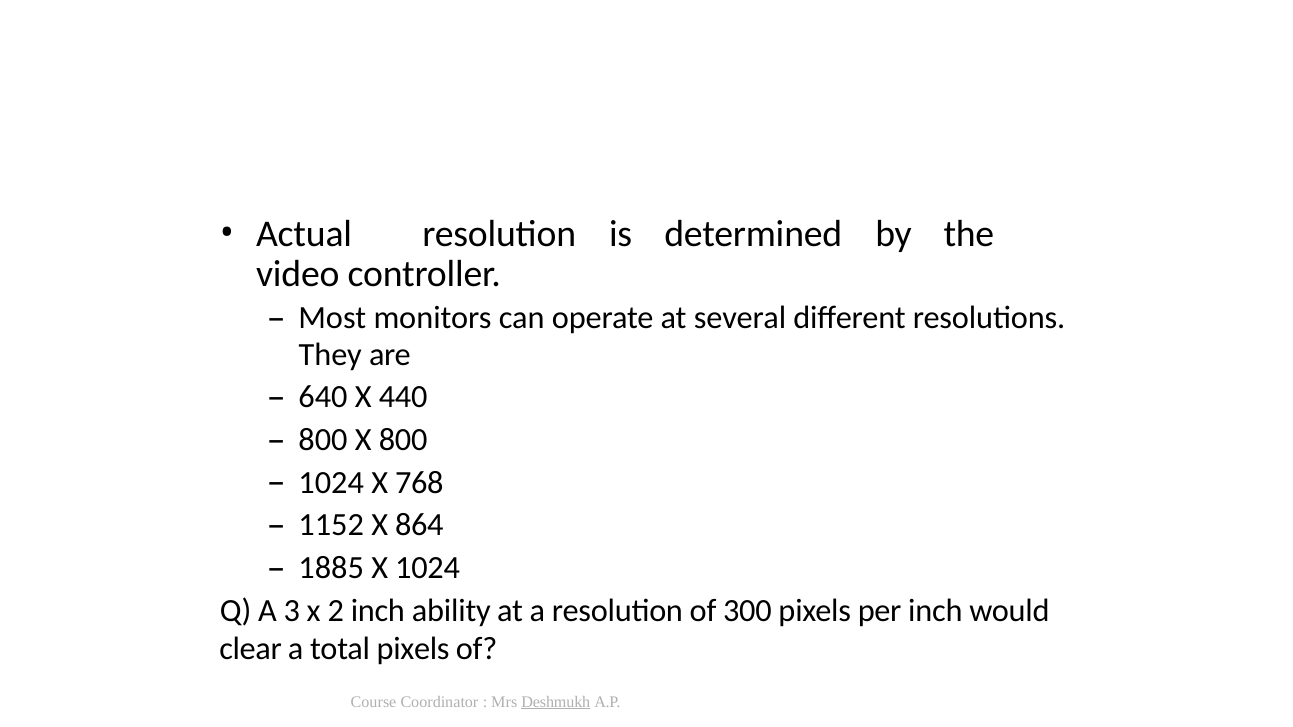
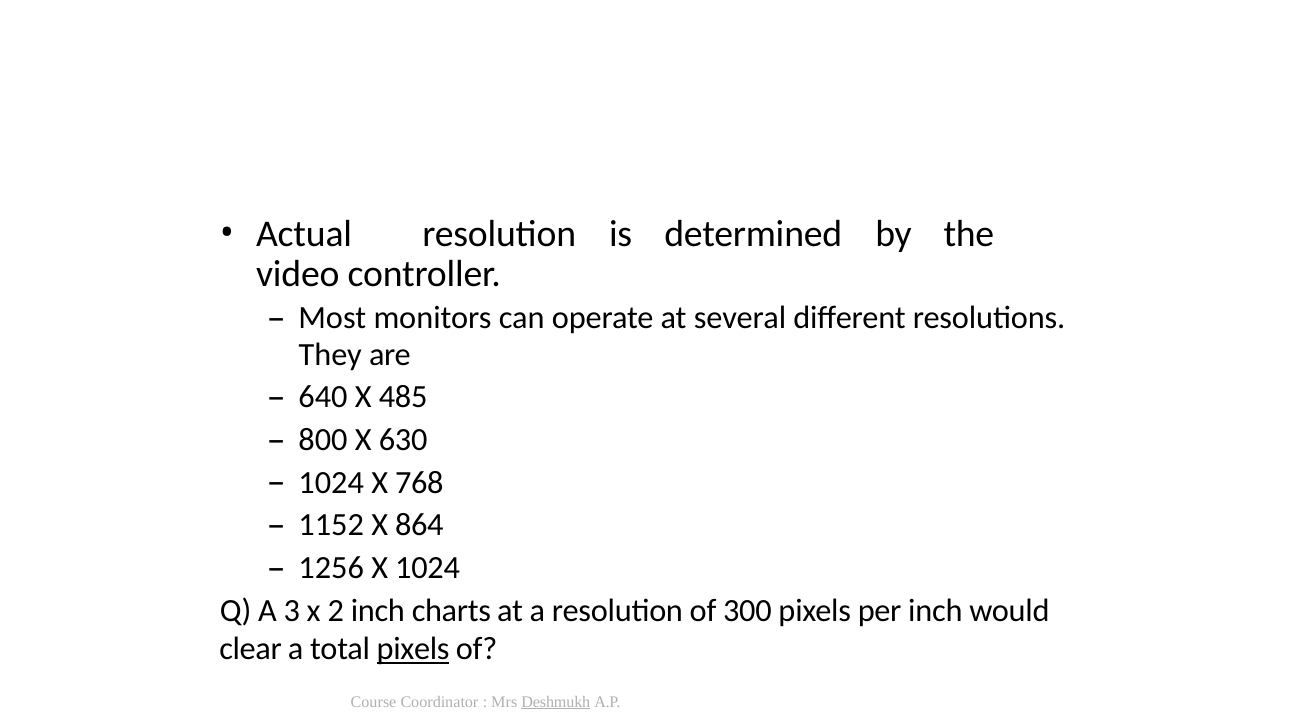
440: 440 -> 485 (403, 397)
X 800: 800 -> 630 (403, 440)
1885: 1885 -> 1256 (331, 568)
ability: ability -> charts (451, 611)
pixels underline: none -> present (413, 650)
